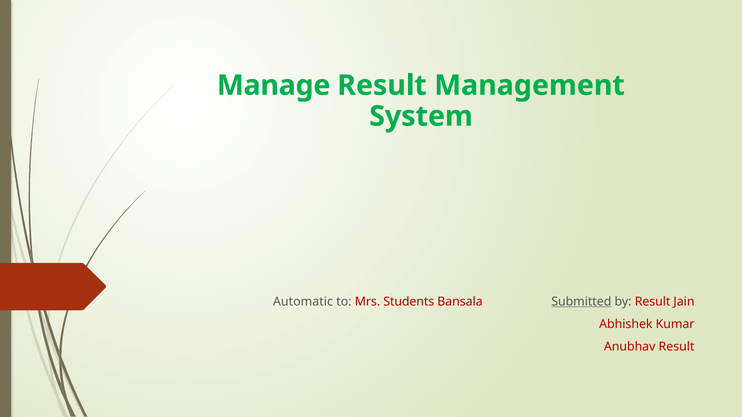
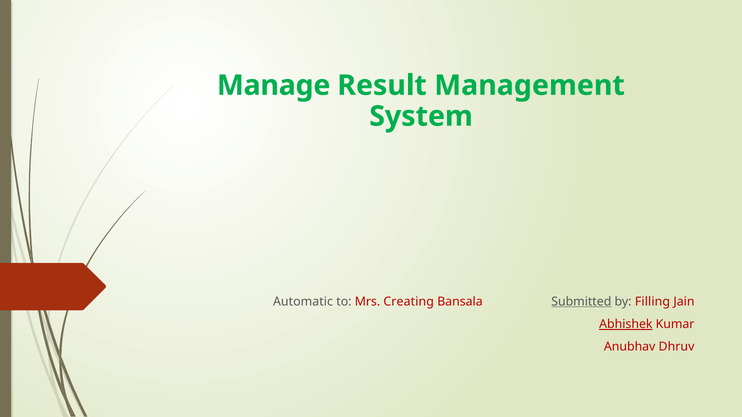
Students: Students -> Creating (409, 302)
by Result: Result -> Filling (652, 302)
Abhishek underline: none -> present (626, 324)
Anubhav Result: Result -> Dhruv (677, 347)
